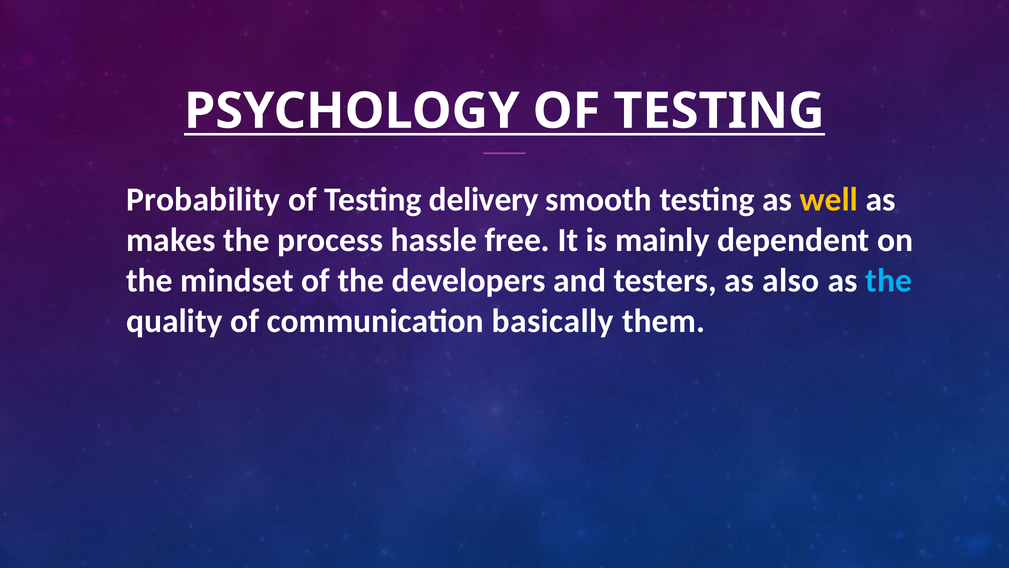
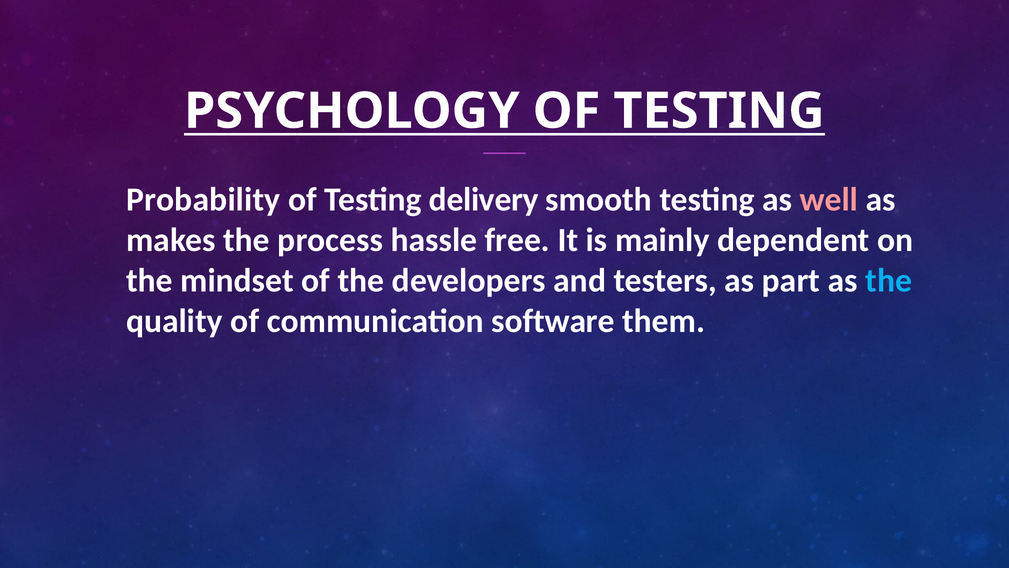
well colour: yellow -> pink (829, 200)
also: also -> part (791, 280)
basically: basically -> software (553, 321)
